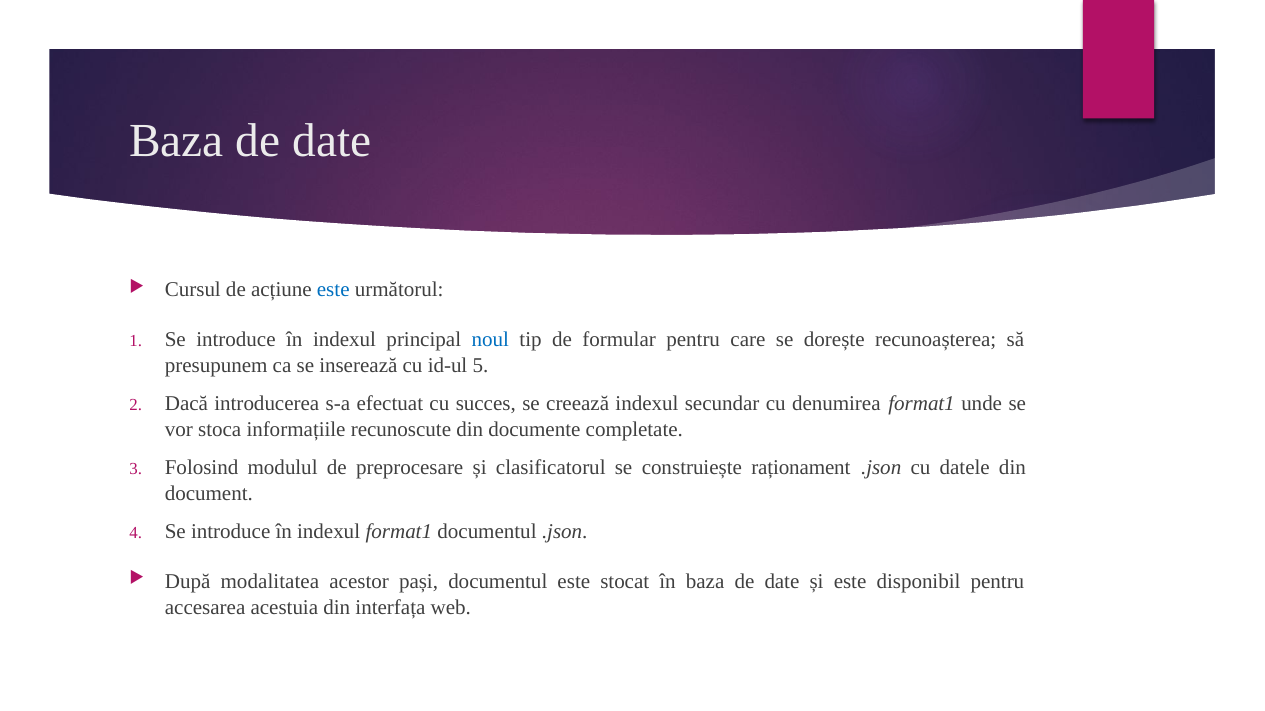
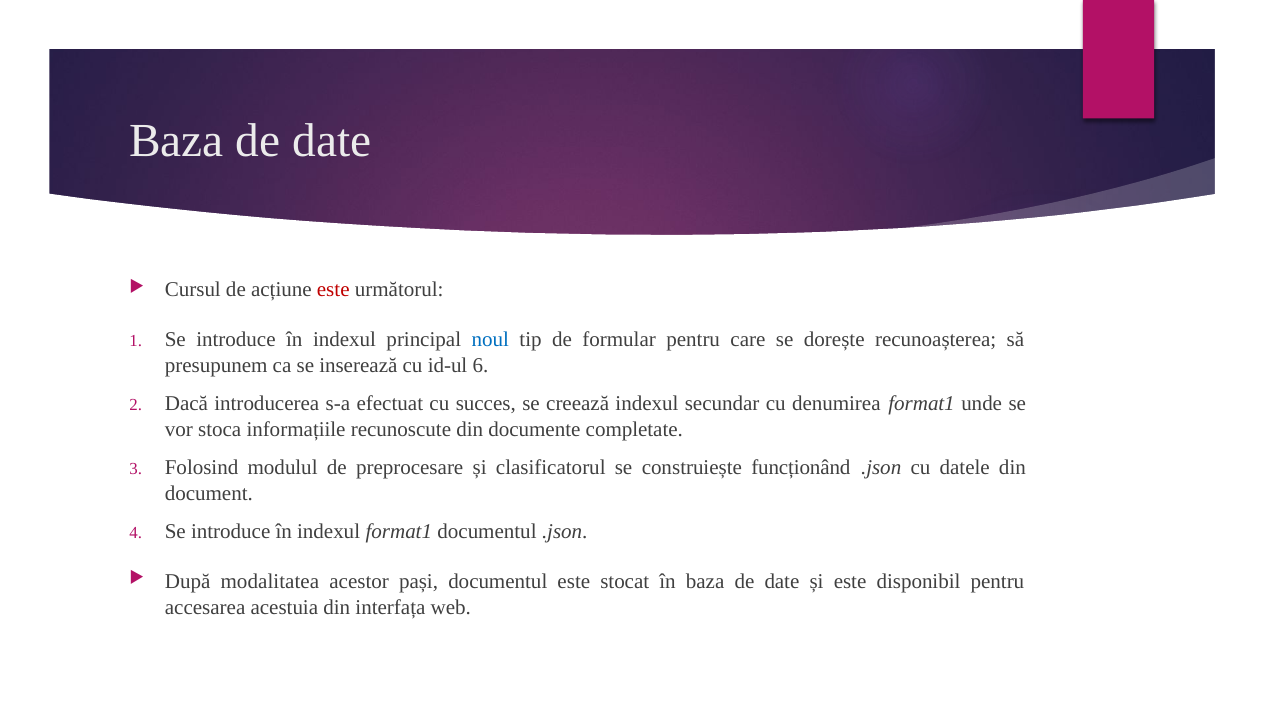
este colour: blue -> red (333, 290)
5: 5 -> 6 (480, 366)
raționament: raționament -> funcționând (801, 468)
